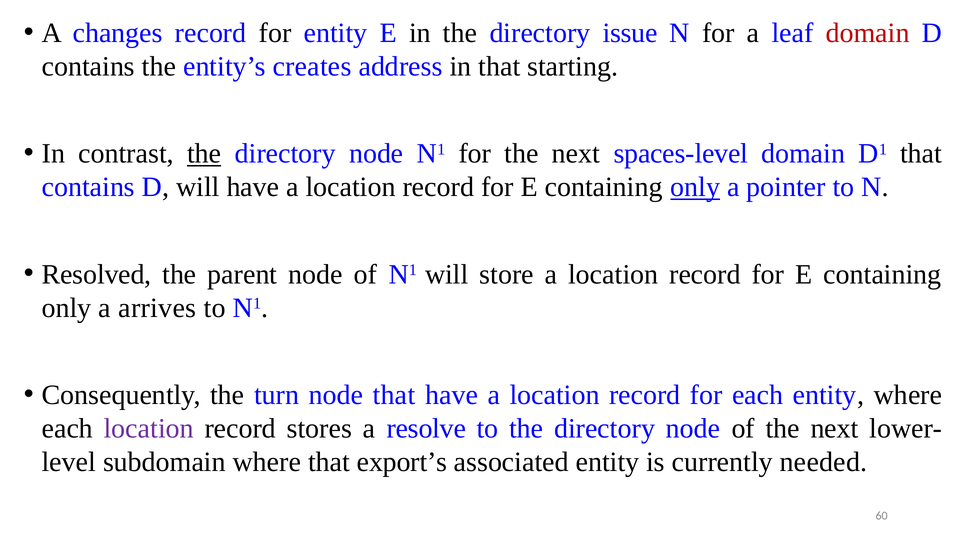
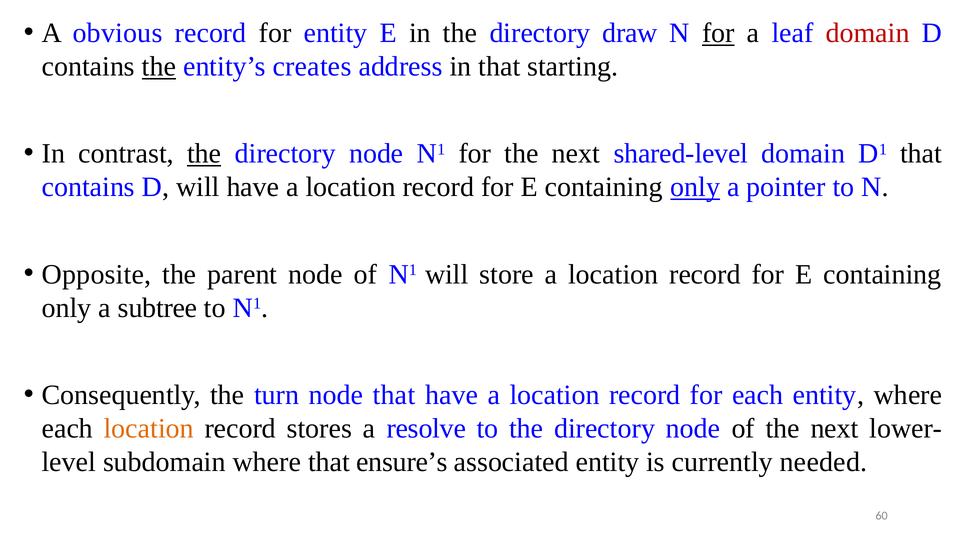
changes: changes -> obvious (118, 33)
issue: issue -> draw (630, 33)
for underline: none -> present (718, 33)
the underline: none -> present (159, 67)
spaces-level: spaces-level -> shared-level (681, 154)
Resolved: Resolved -> Opposite (96, 275)
arrives: arrives -> subtree (158, 308)
location colour: purple -> orange (149, 429)
export’s: export’s -> ensure’s (402, 462)
